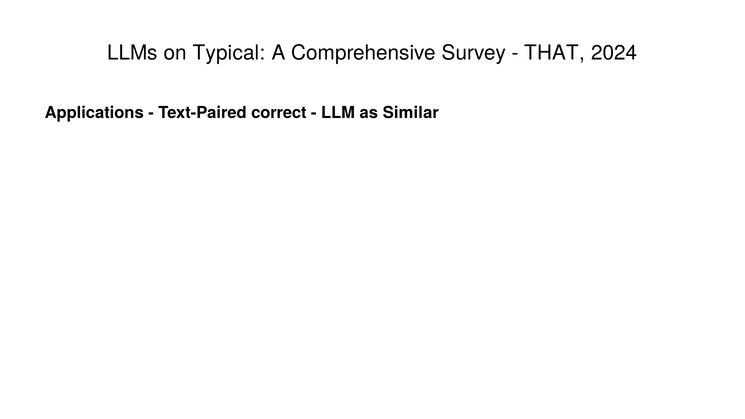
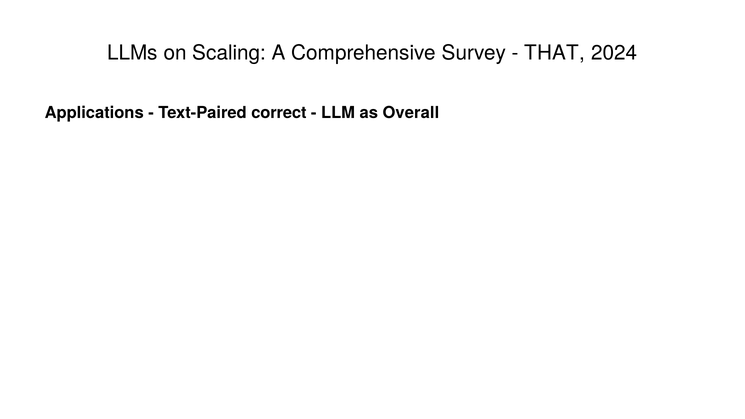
Typical: Typical -> Scaling (229, 53)
Similar: Similar -> Overall (411, 113)
